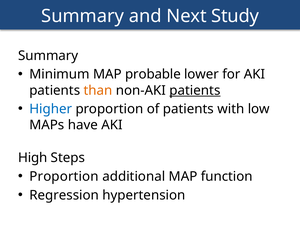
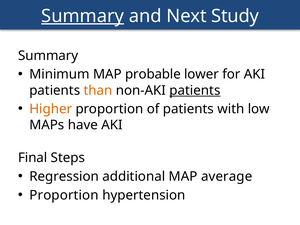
Summary underline: none -> present (83, 16)
Higher colour: blue -> orange (51, 109)
High: High -> Final (33, 158)
Proportion: Proportion -> Regression (64, 176)
function: function -> average (227, 176)
Regression: Regression -> Proportion (64, 195)
